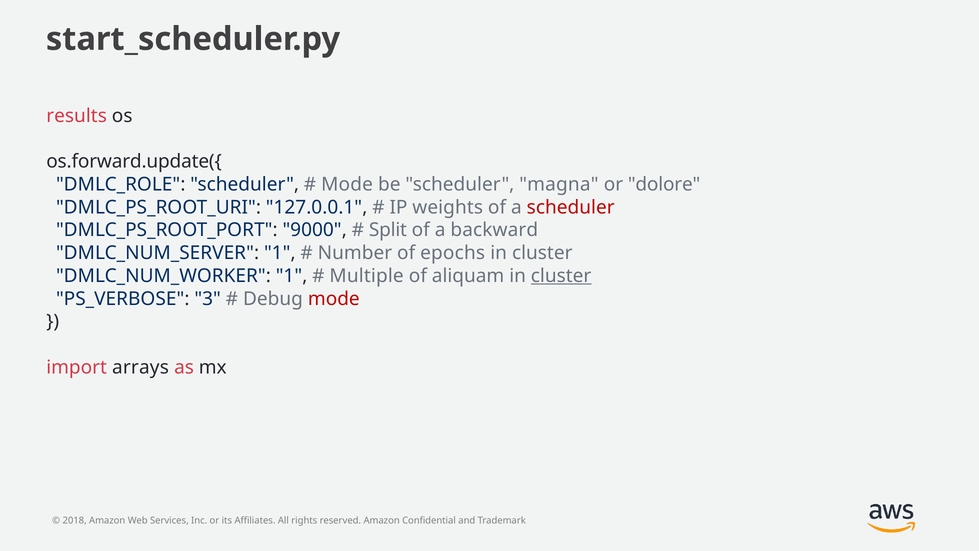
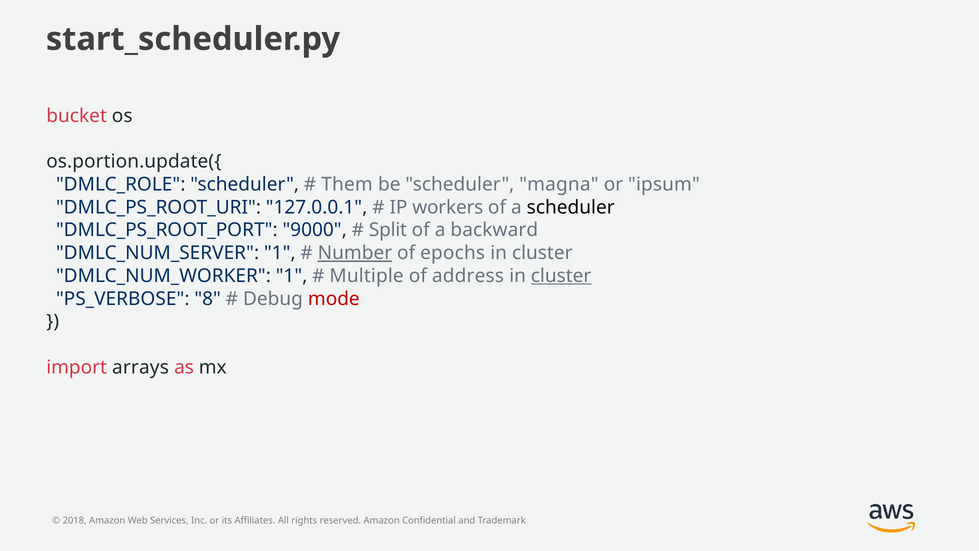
results: results -> bucket (77, 116)
os.forward.update({: os.forward.update({ -> os.portion.update({ (134, 161)
Mode: Mode -> Them (347, 184)
dolore: dolore -> ipsum (664, 184)
weights: weights -> workers (448, 207)
scheduler colour: red -> black (571, 207)
Number underline: none -> present (355, 253)
aliquam: aliquam -> address (468, 276)
3: 3 -> 8 (208, 299)
